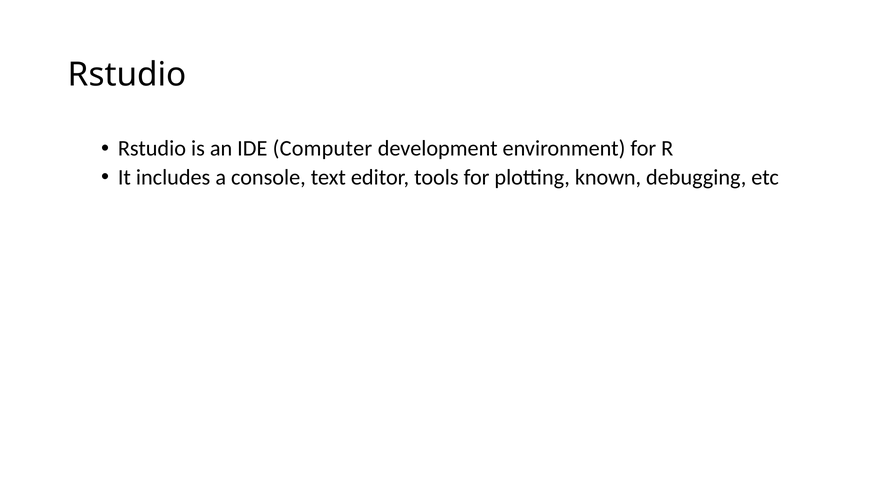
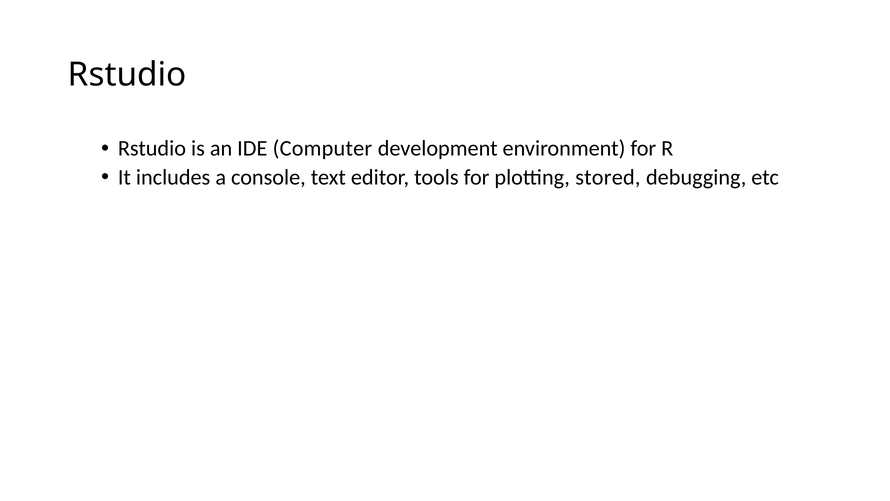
known: known -> stored (608, 177)
